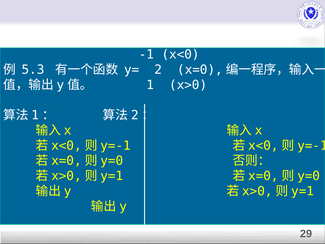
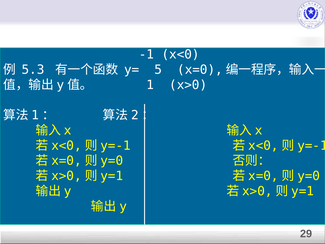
2: 2 -> 5 (158, 70)
